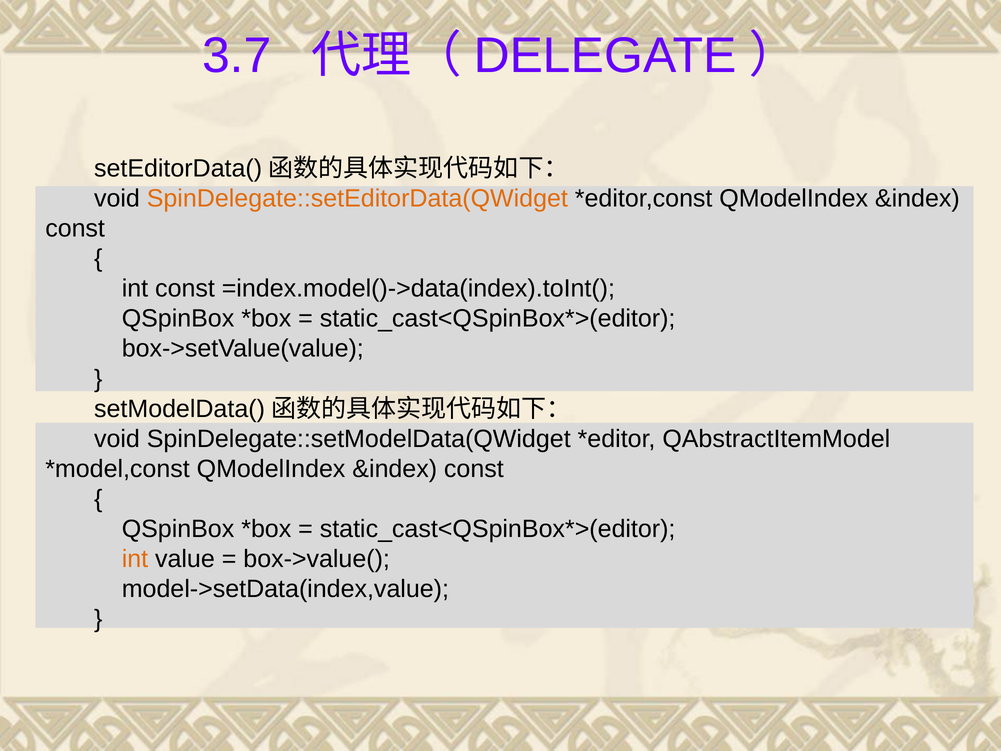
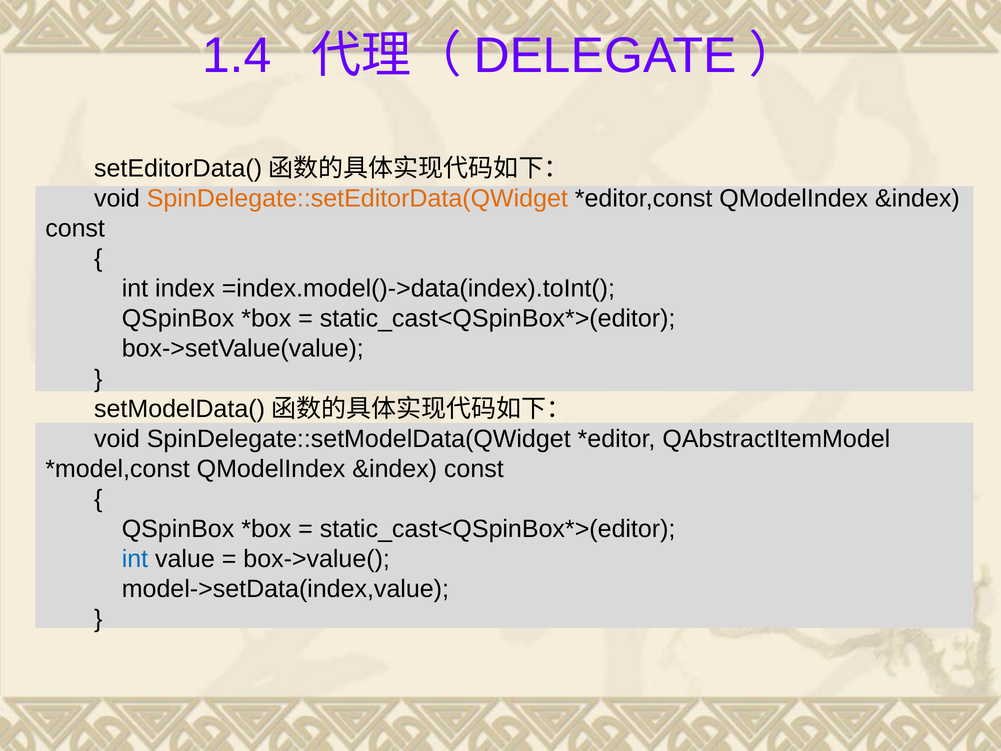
3.7: 3.7 -> 1.4 (237, 56)
int const: const -> index (185, 289)
int colour: orange -> blue (135, 559)
